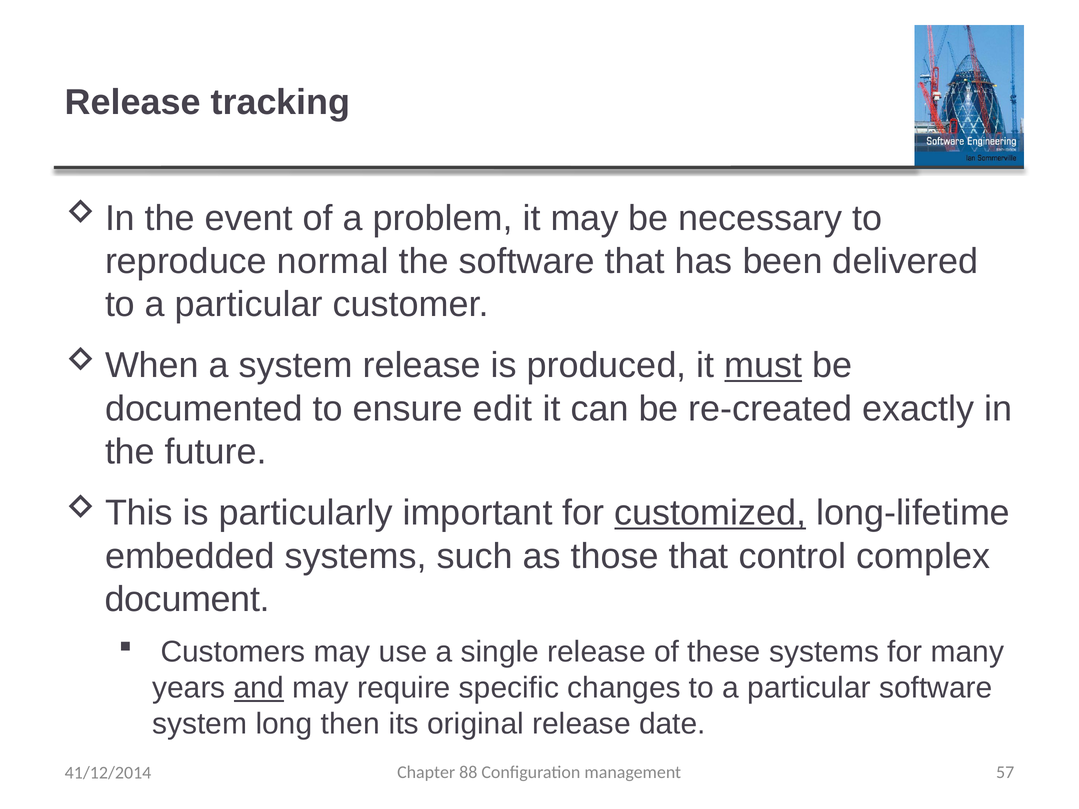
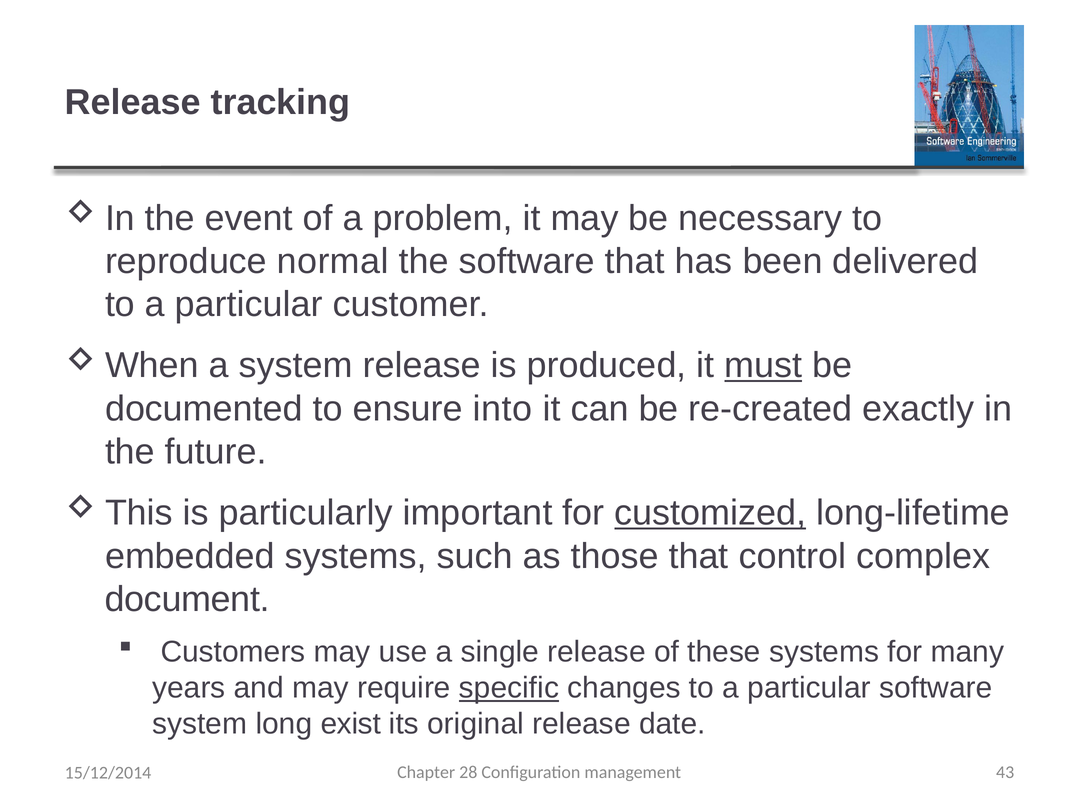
edit: edit -> into (502, 409)
and underline: present -> none (259, 688)
specific underline: none -> present (509, 688)
then: then -> exist (351, 724)
88: 88 -> 28 (468, 773)
57: 57 -> 43 (1005, 773)
41/12/2014: 41/12/2014 -> 15/12/2014 (108, 773)
